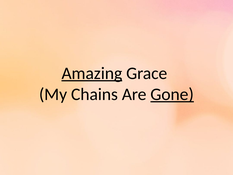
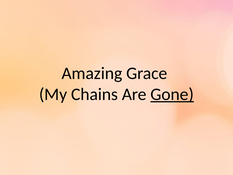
Amazing underline: present -> none (92, 73)
